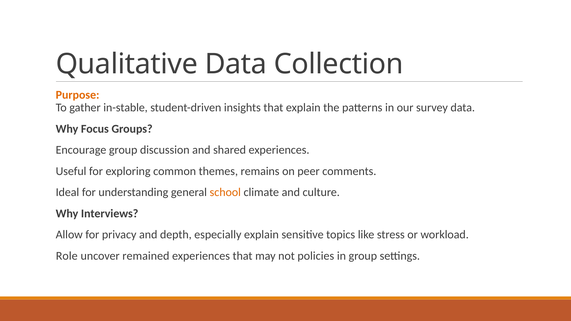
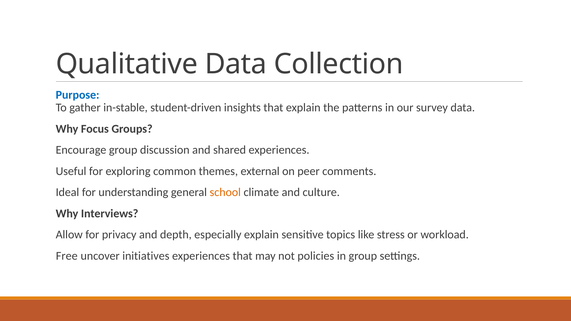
Purpose colour: orange -> blue (78, 95)
remains: remains -> external (260, 171)
Role: Role -> Free (67, 256)
remained: remained -> initiatives (146, 256)
